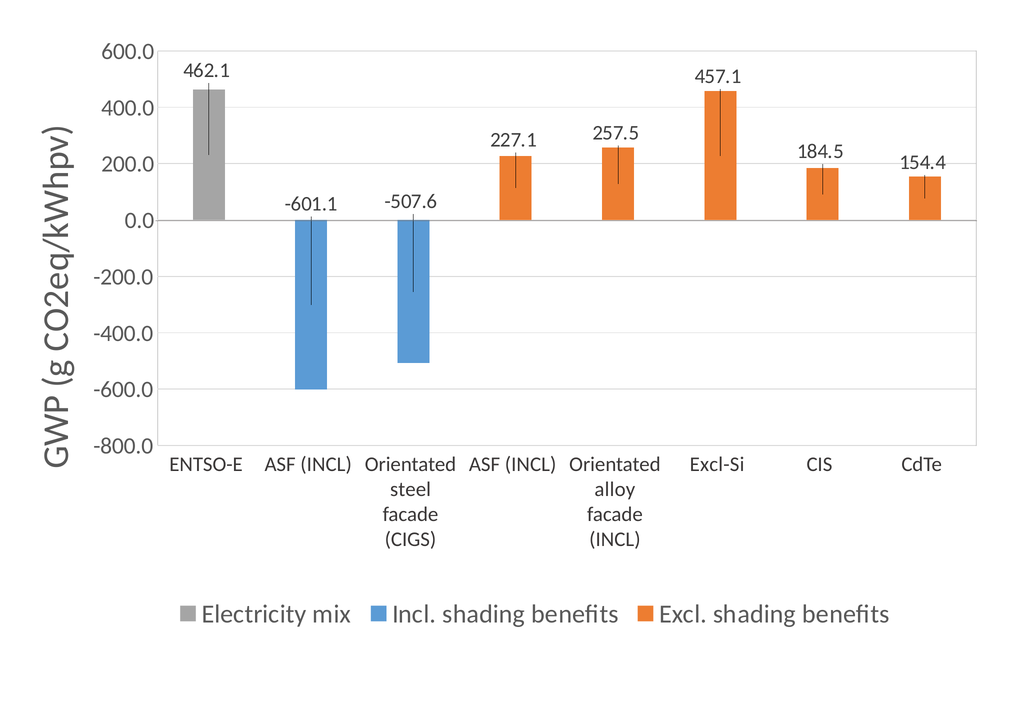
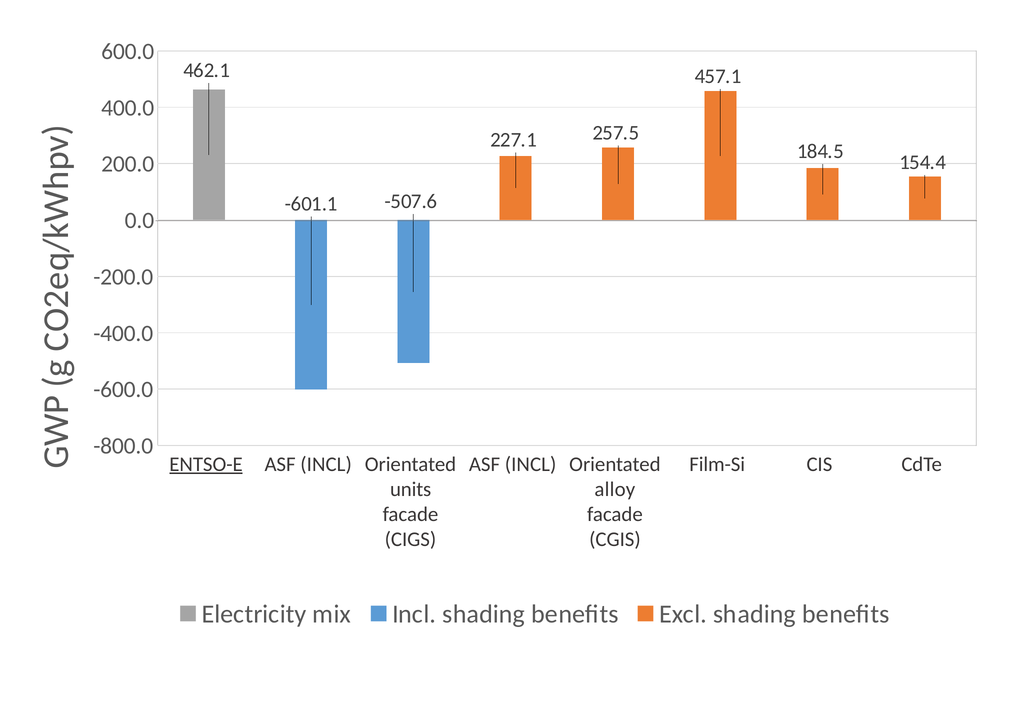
ENTSO-E underline: none -> present (206, 465)
Excl-Si: Excl-Si -> Film-Si (717, 465)
steel: steel -> units (411, 490)
INCL: INCL -> CGIS (615, 540)
